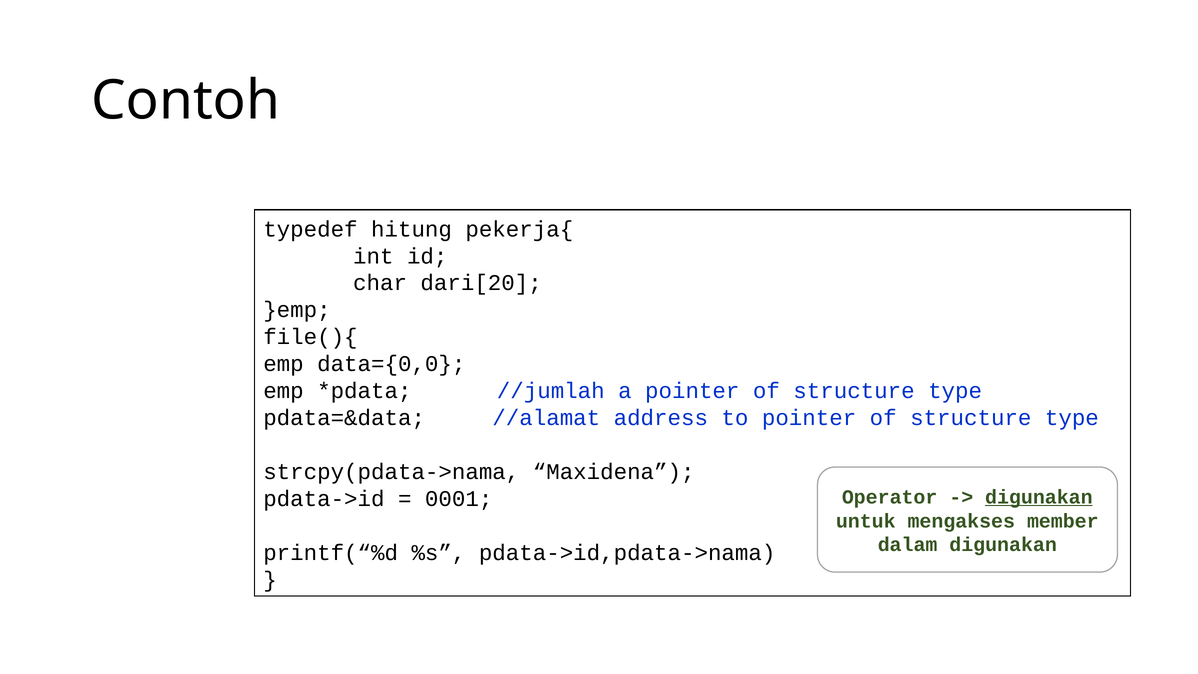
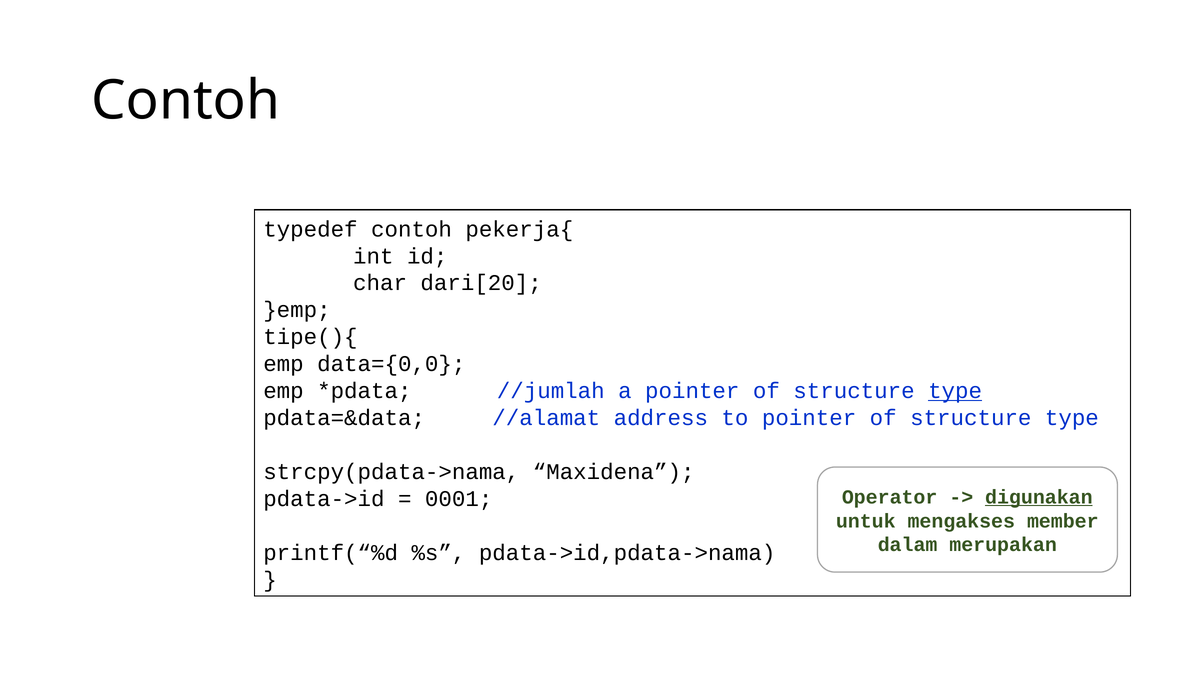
typedef hitung: hitung -> contoh (412, 229)
file(){: file(){ -> tipe(){ (310, 337)
type underline: none -> present (955, 391)
dalam digunakan: digunakan -> merupakan (1003, 545)
